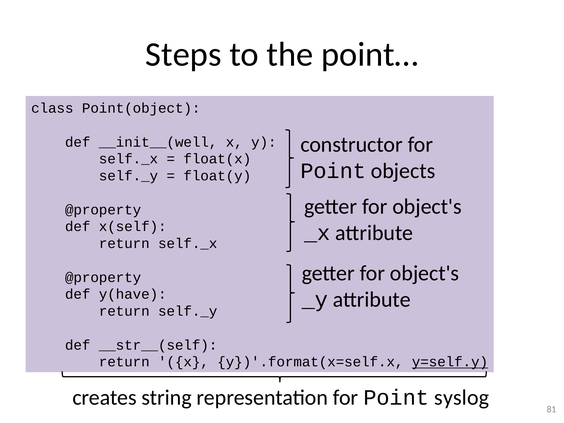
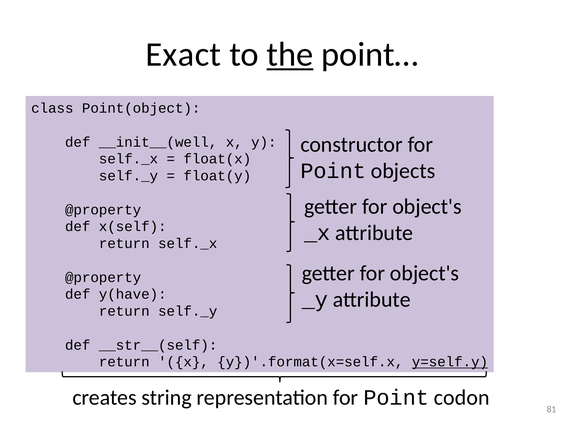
Steps: Steps -> Exact (183, 55)
the underline: none -> present (290, 55)
syslog: syslog -> codon (462, 398)
